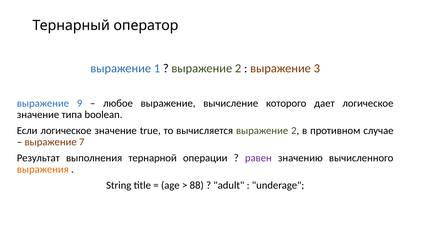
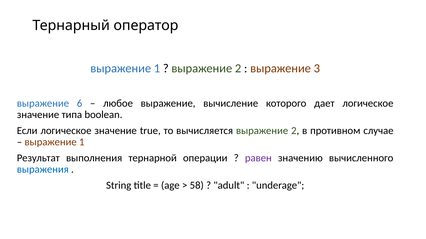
9: 9 -> 6 (80, 103)
7: 7 -> 1 (82, 142)
выражения colour: orange -> blue (43, 170)
88: 88 -> 58 (197, 186)
